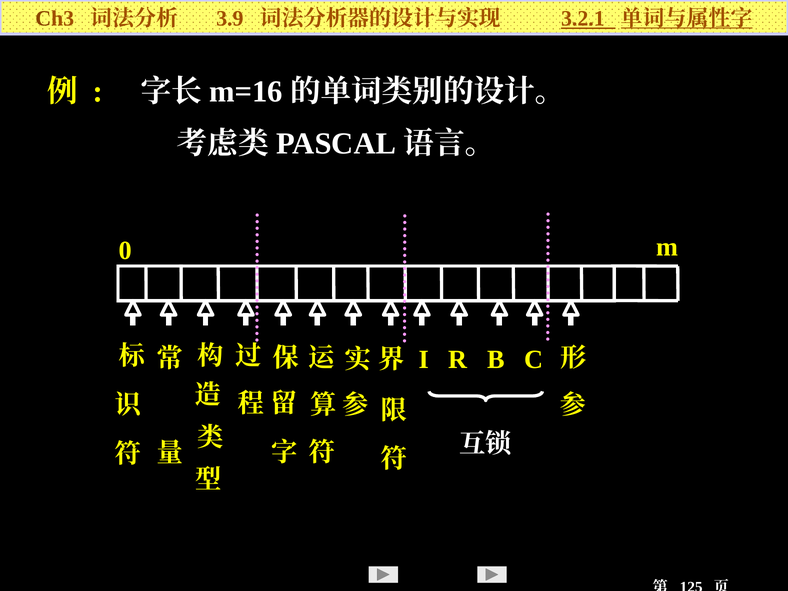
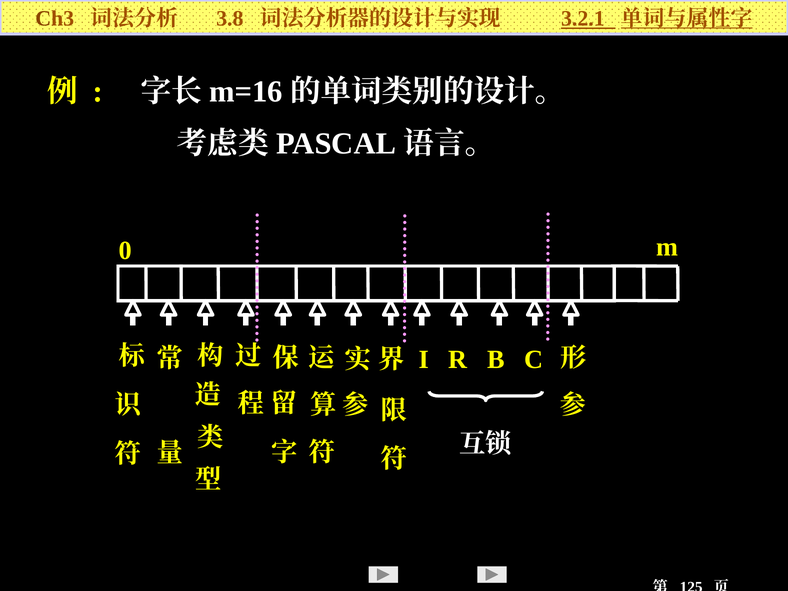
3.9: 3.9 -> 3.8 (230, 19)
